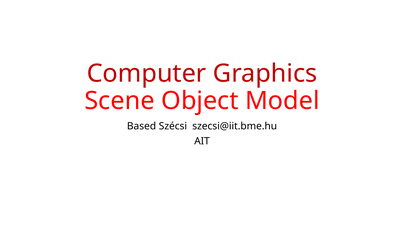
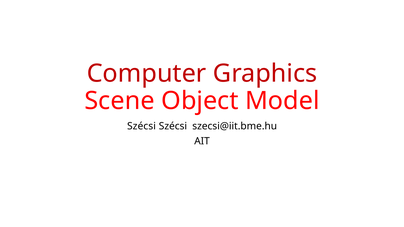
Based: Based -> Szécsi (141, 126)
